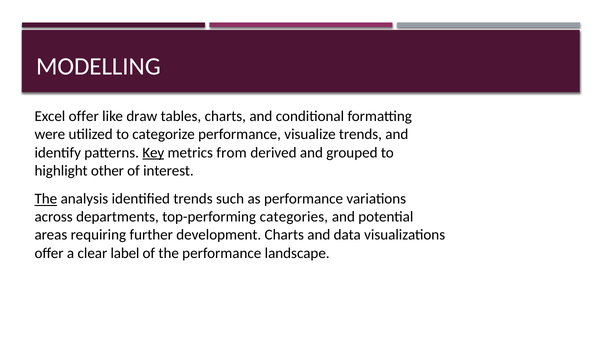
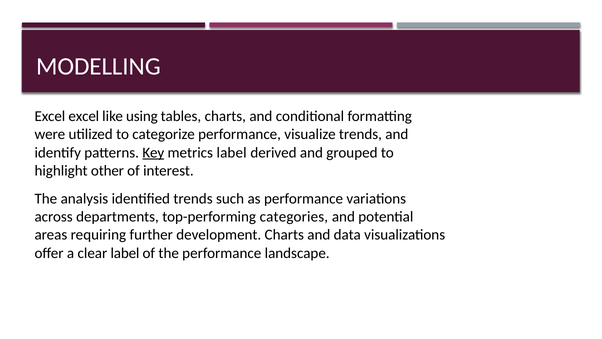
Excel offer: offer -> excel (84, 116)
draw: draw -> using (142, 116)
metrics from: from -> label (232, 152)
The underline: present -> none (46, 199)
